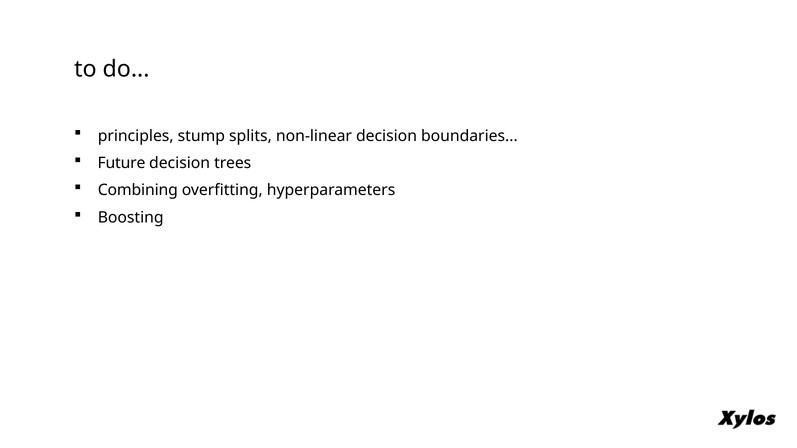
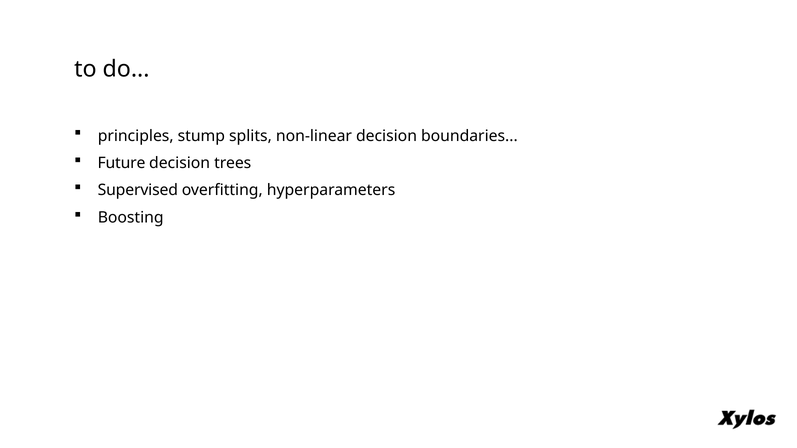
Combining: Combining -> Supervised (138, 190)
